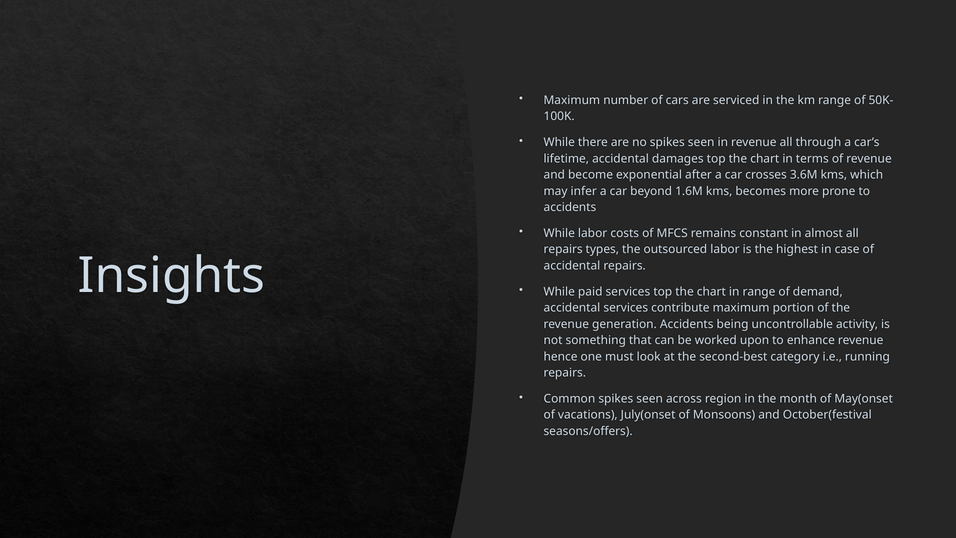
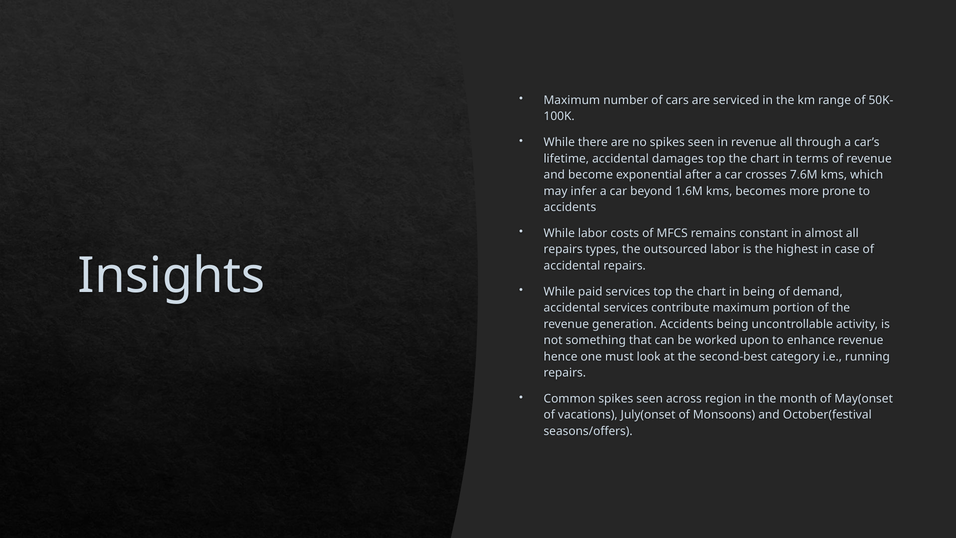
3.6M: 3.6M -> 7.6M (804, 175)
in range: range -> being (759, 291)
